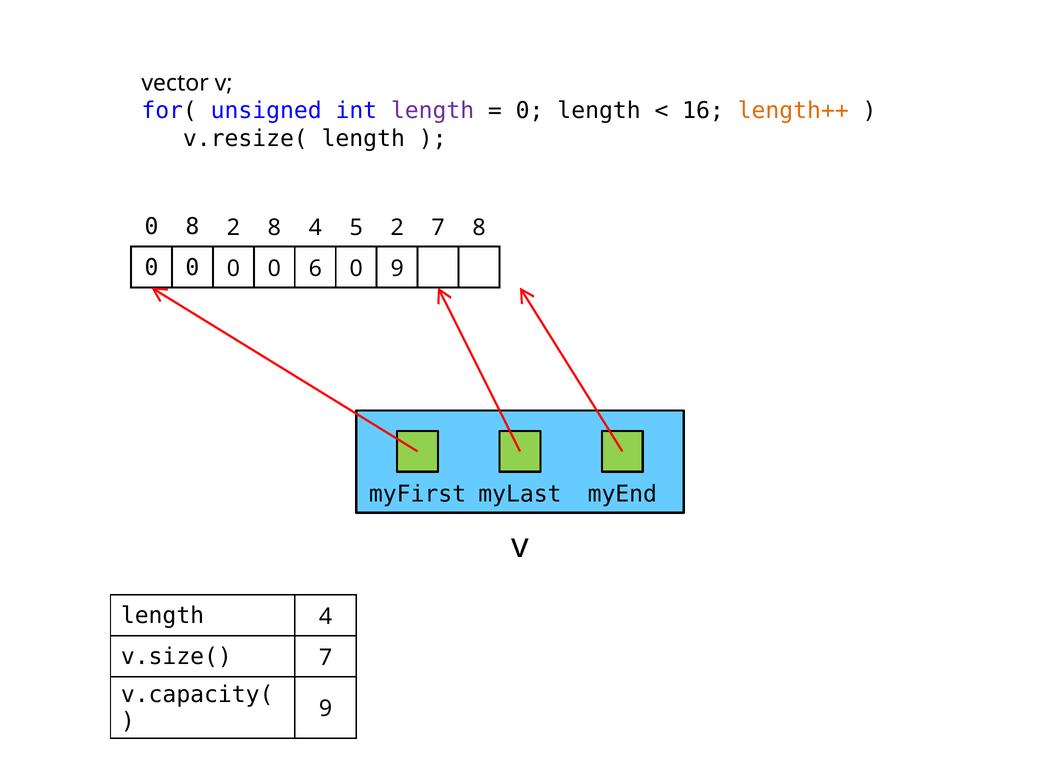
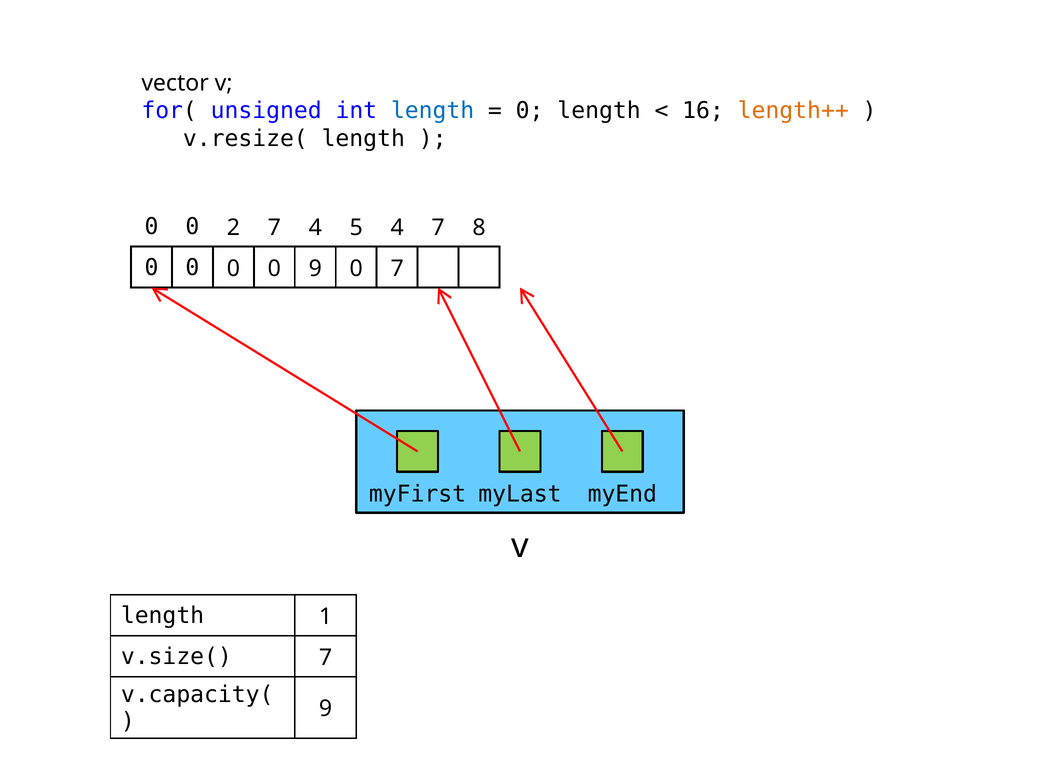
length colour: purple -> blue (433, 111)
8: 8 -> 0 (192, 227)
2 8: 8 -> 7 (274, 227)
5 2: 2 -> 4 (397, 227)
0 6: 6 -> 9 (315, 268)
0 9: 9 -> 7 (397, 268)
length 4: 4 -> 1 (325, 617)
